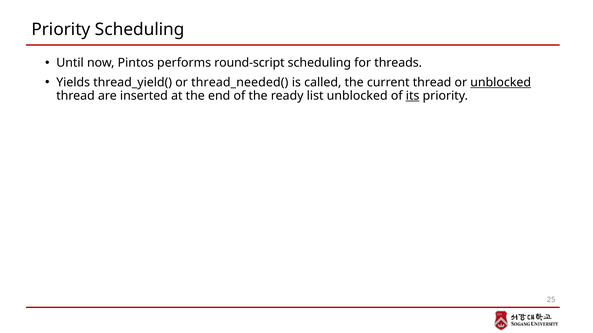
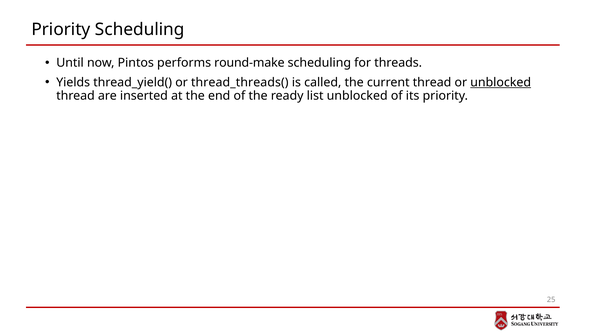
round-script: round-script -> round-make (249, 63)
thread_needed(: thread_needed( -> thread_threads( (240, 82)
its underline: present -> none (413, 96)
